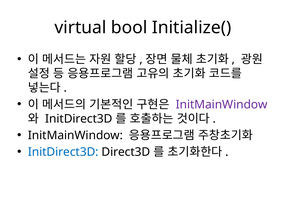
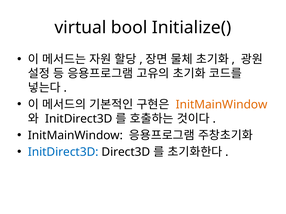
InitMainWindow colour: purple -> orange (222, 105)
